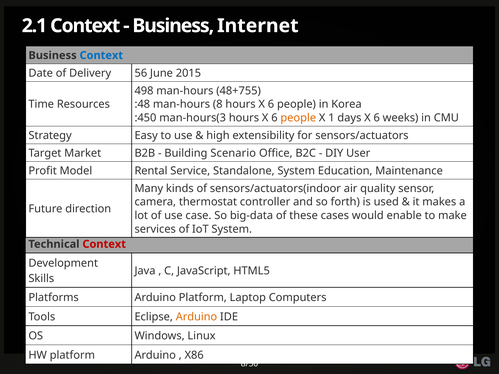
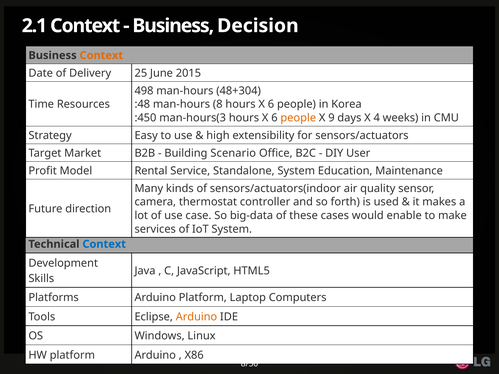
Internet: Internet -> Decision (258, 26)
Context colour: blue -> orange (101, 55)
56: 56 -> 25 (141, 73)
48+755: 48+755 -> 48+304 (239, 91)
1: 1 -> 9 (331, 118)
days X 6: 6 -> 4 (377, 118)
Context colour: red -> blue (104, 244)
